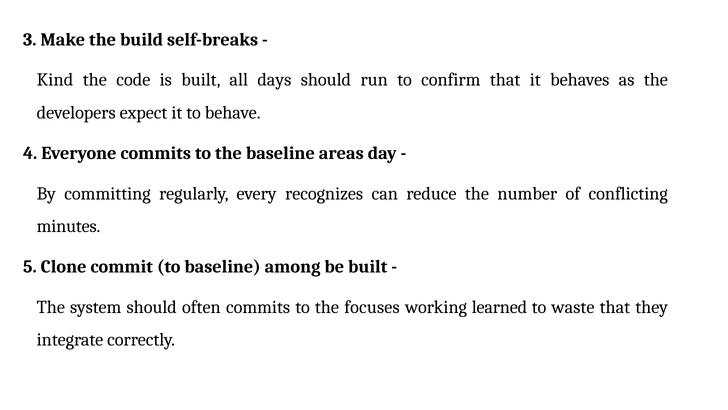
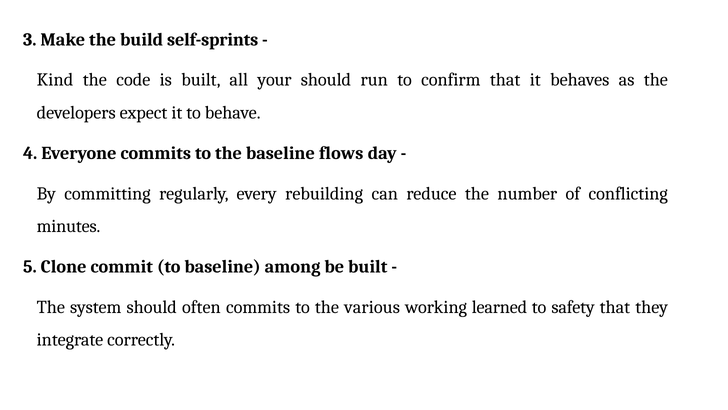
self-breaks: self-breaks -> self-sprints (213, 39)
days: days -> your (274, 80)
areas: areas -> flows (341, 153)
recognizes: recognizes -> rebuilding (324, 193)
focuses: focuses -> various (372, 307)
waste: waste -> safety (573, 307)
